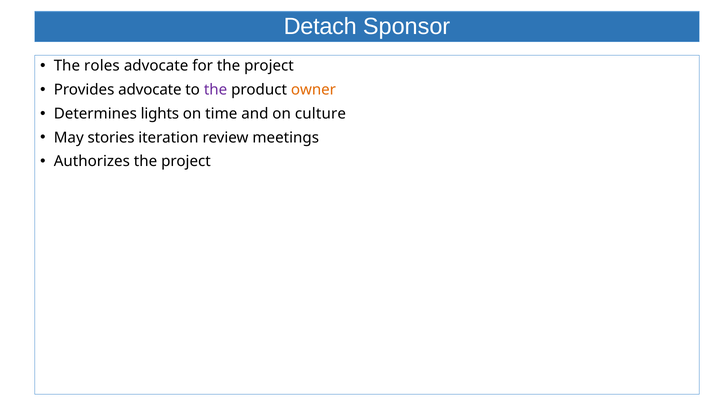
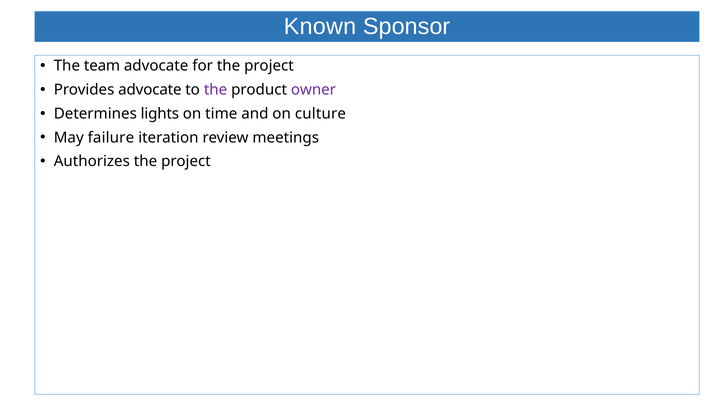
Detach: Detach -> Known (320, 27)
roles: roles -> team (102, 66)
owner colour: orange -> purple (313, 90)
stories: stories -> failure (111, 138)
